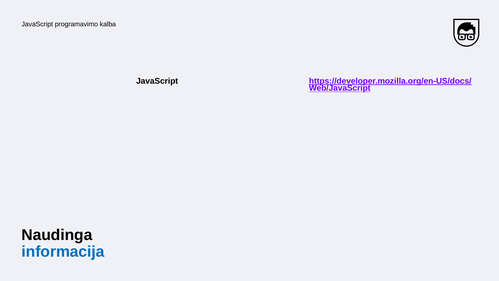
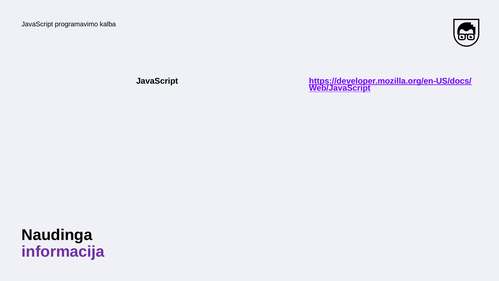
informacija colour: blue -> purple (63, 251)
